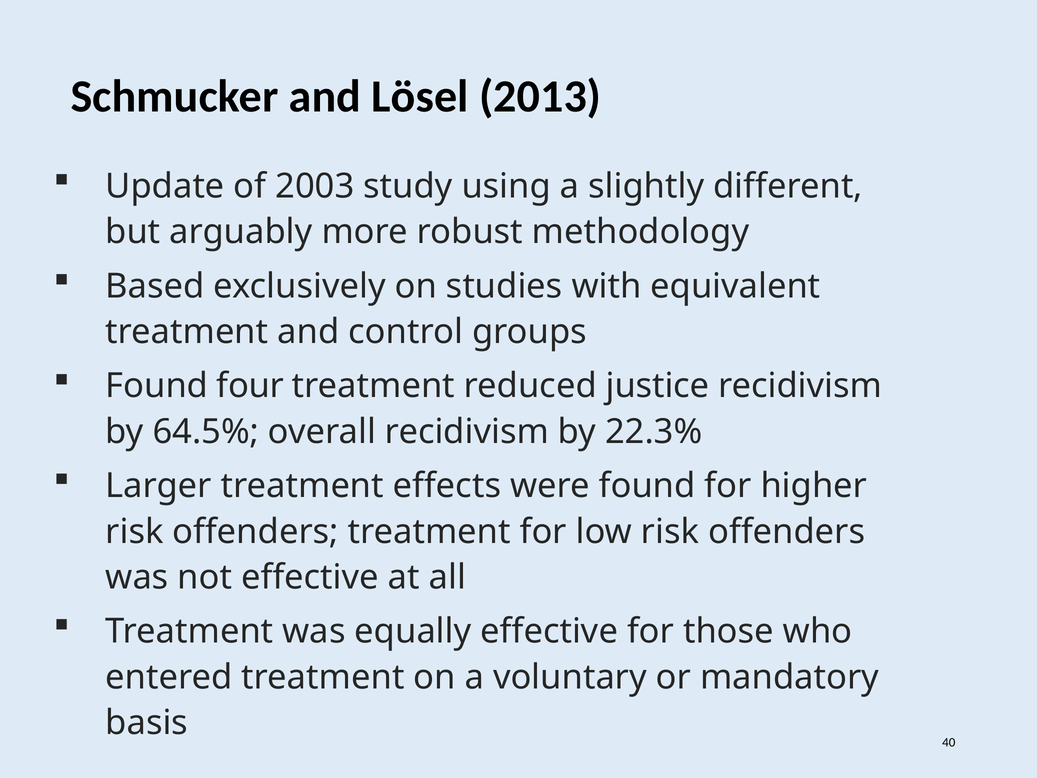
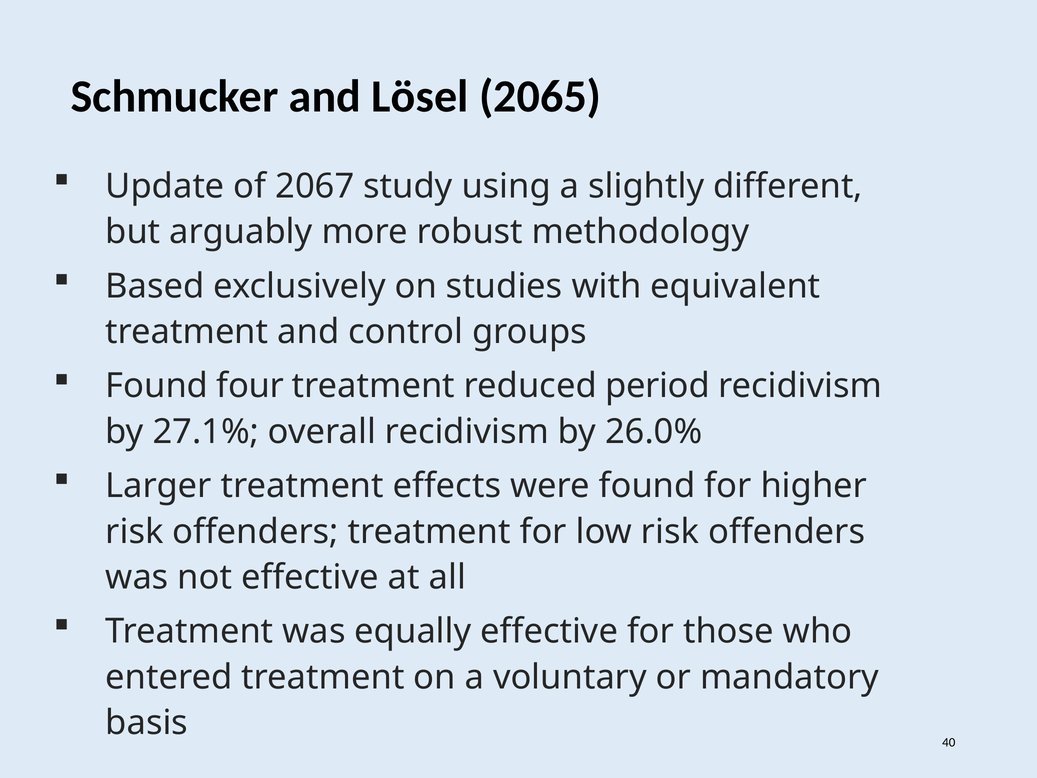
2013: 2013 -> 2065 (540, 96)
2003: 2003 -> 2067 (315, 186)
justice: justice -> period (658, 386)
64.5%: 64.5% -> 27.1% (206, 432)
22.3%: 22.3% -> 26.0% (654, 432)
